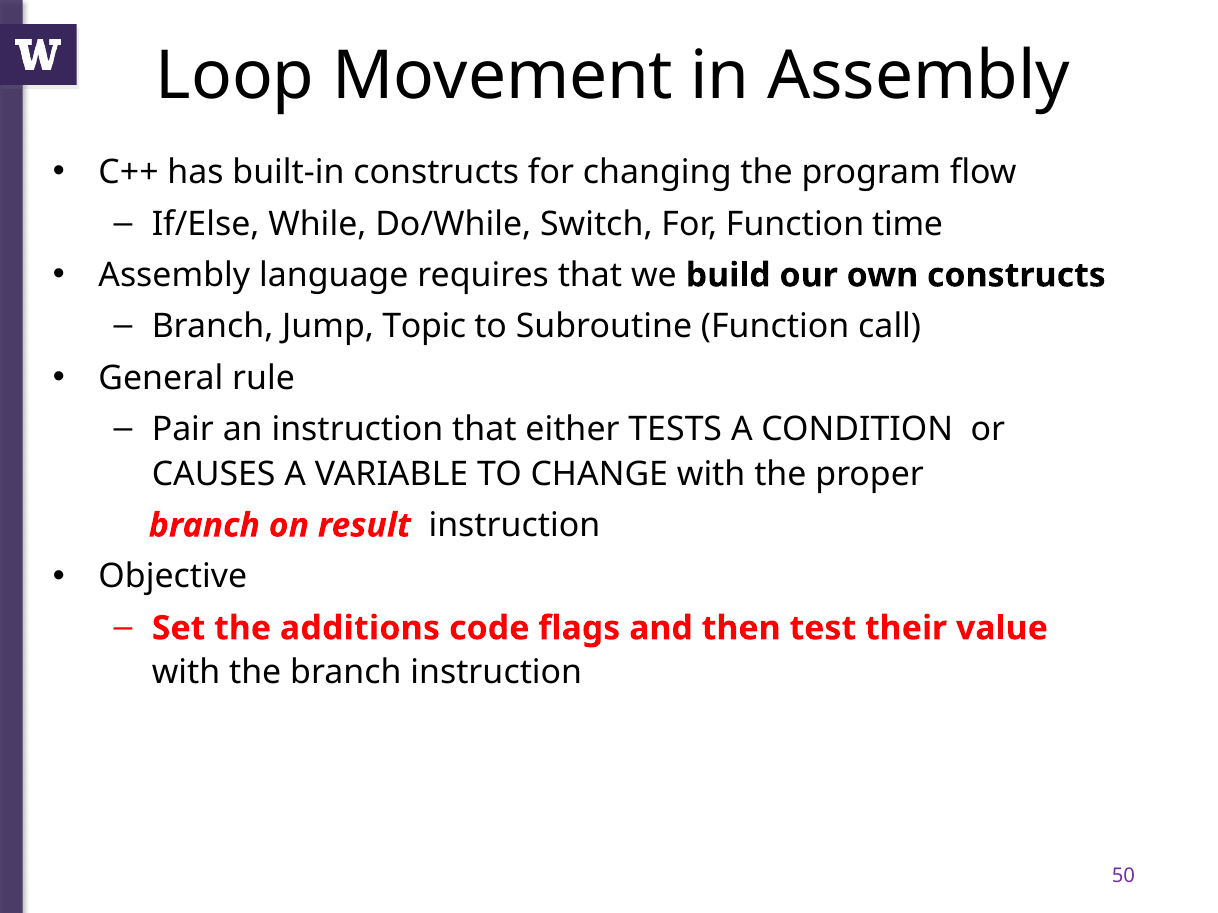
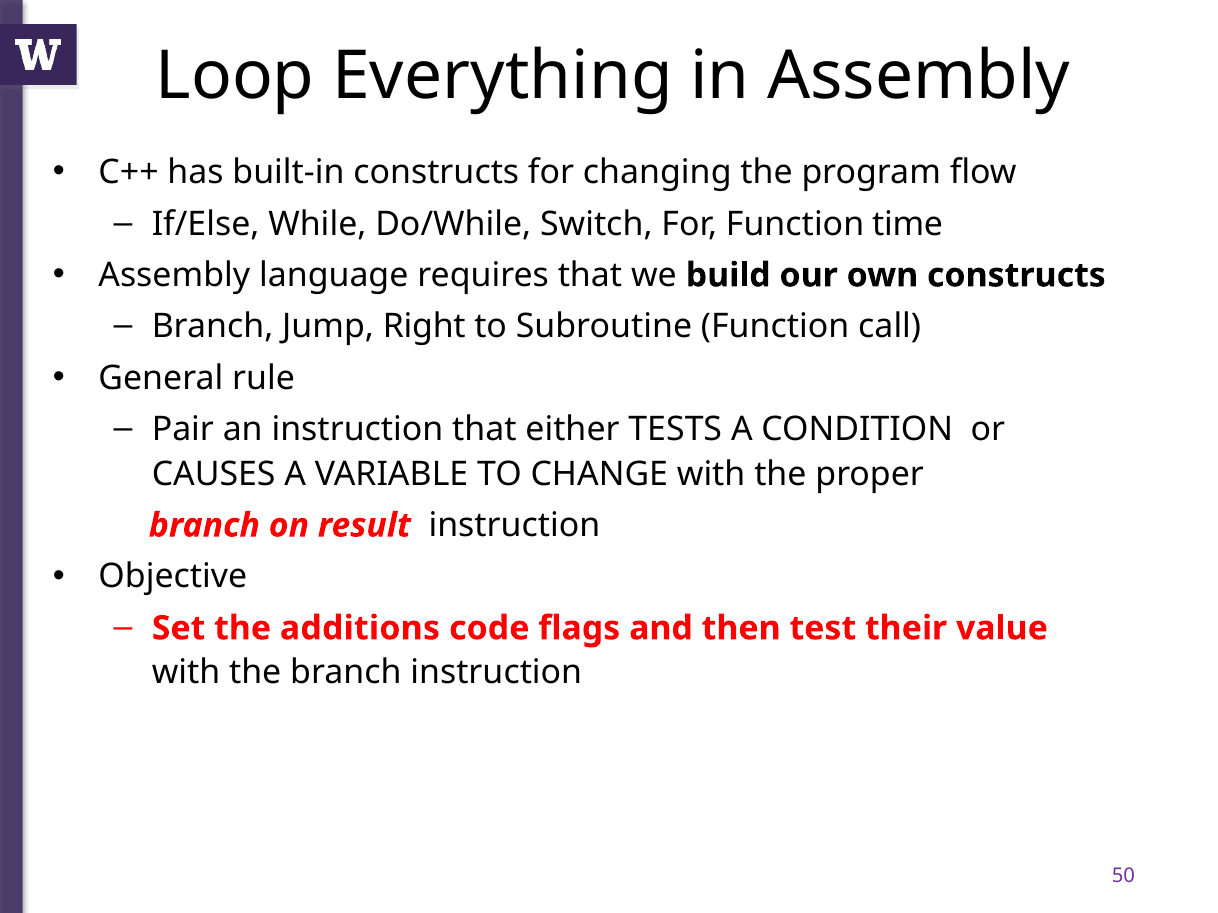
Movement: Movement -> Everything (503, 76)
Topic: Topic -> Right (424, 327)
